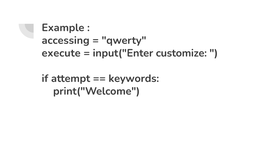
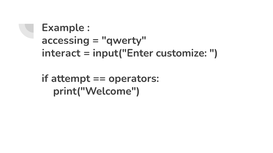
execute: execute -> interact (61, 53)
keywords: keywords -> operators (134, 79)
